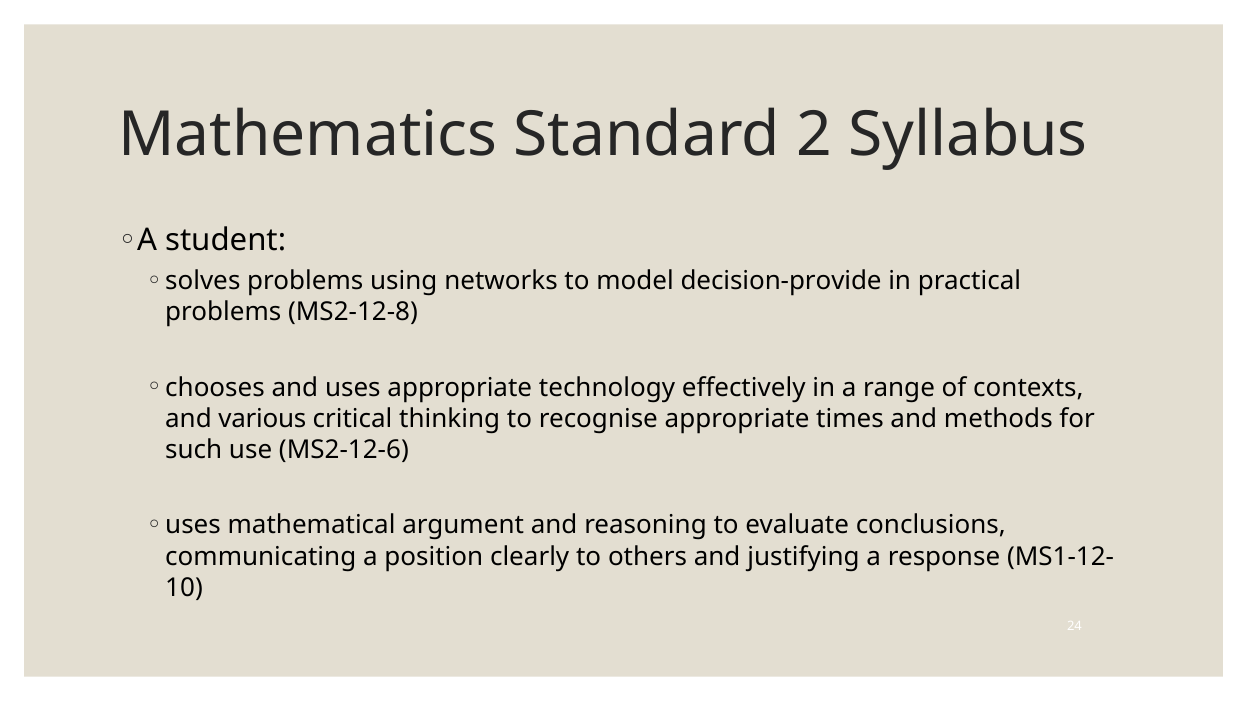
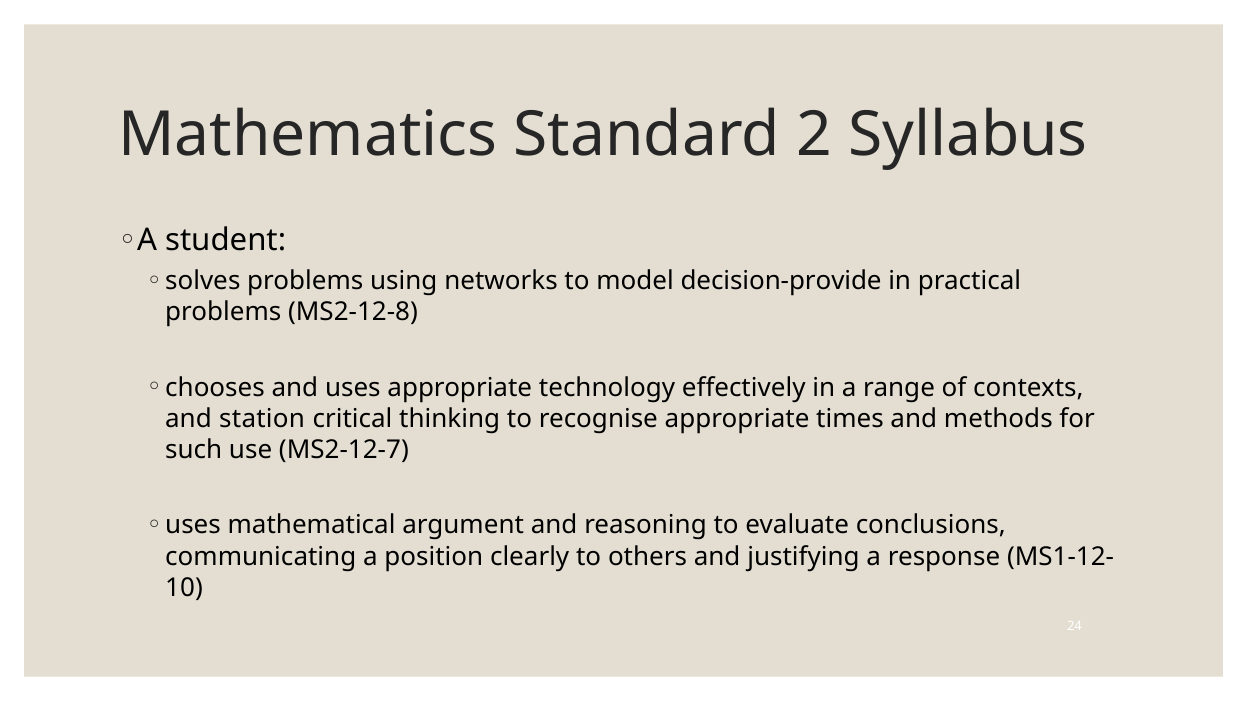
various: various -> station (262, 419)
MS2-12-6: MS2-12-6 -> MS2-12-7 (344, 450)
